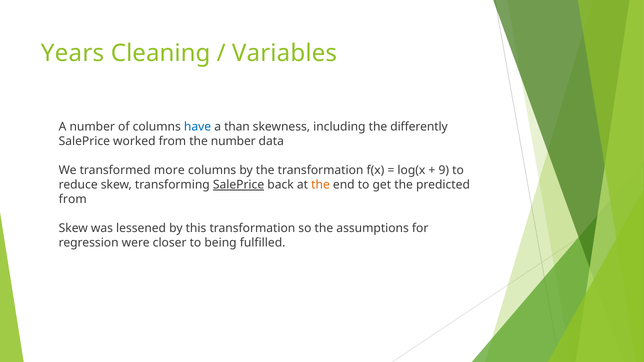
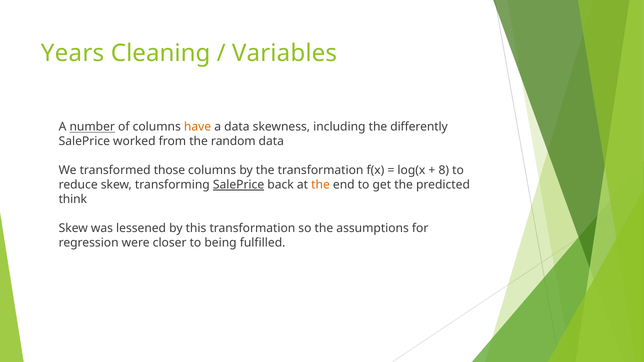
number underline: none -> present (92, 127)
have colour: blue -> orange (198, 127)
a than: than -> data (237, 127)
the number: number -> random (233, 142)
more: more -> those (169, 171)
9: 9 -> 8 (444, 171)
from: from -> think (73, 200)
